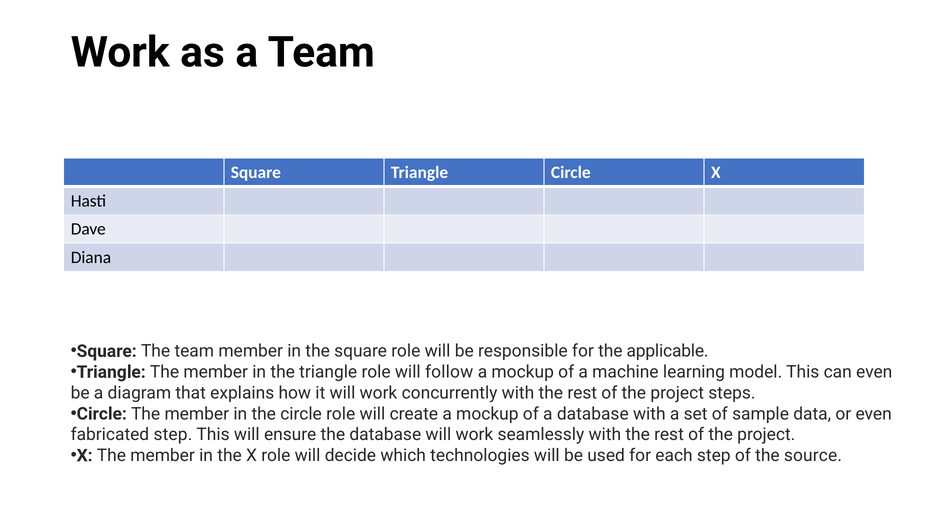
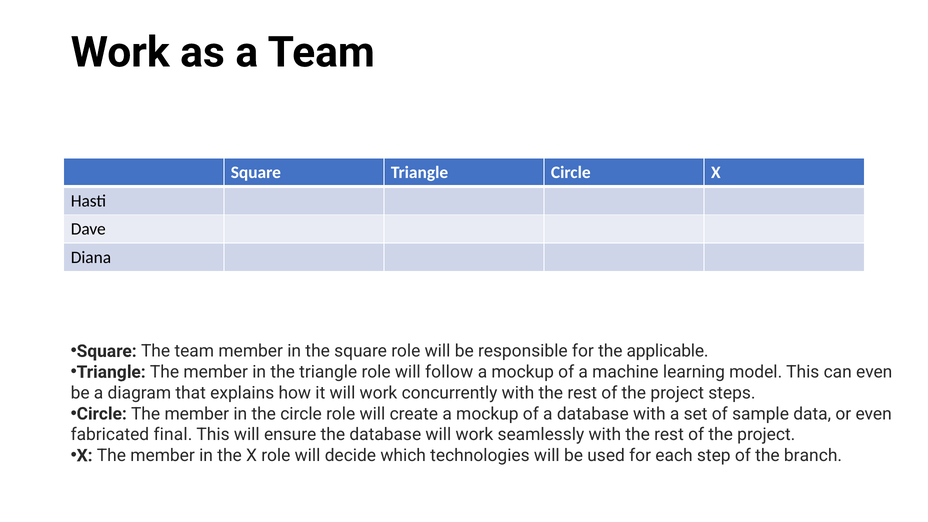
fabricated step: step -> final (173, 435)
source: source -> branch (813, 456)
